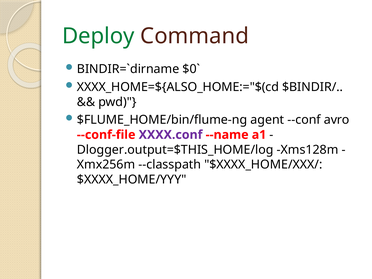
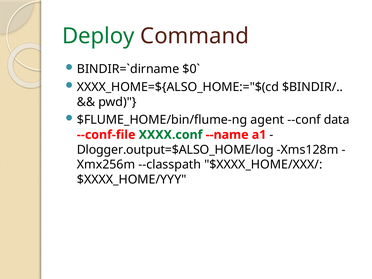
avro: avro -> data (337, 120)
XXXX.conf colour: purple -> green (171, 135)
Dlogger.output=$THIS_HOME/log: Dlogger.output=$THIS_HOME/log -> Dlogger.output=$ALSO_HOME/log (175, 150)
